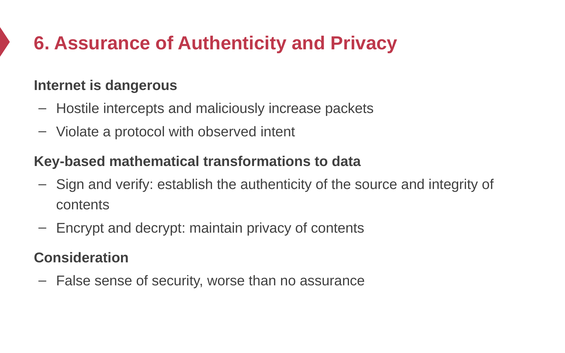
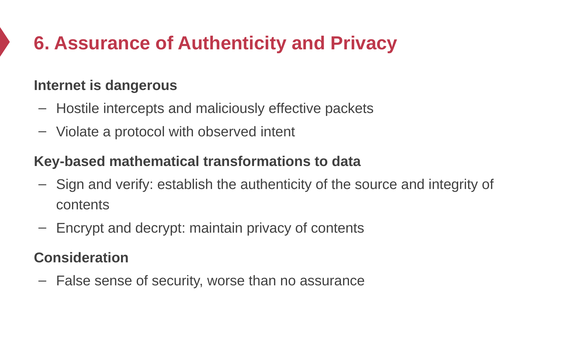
increase: increase -> effective (295, 109)
